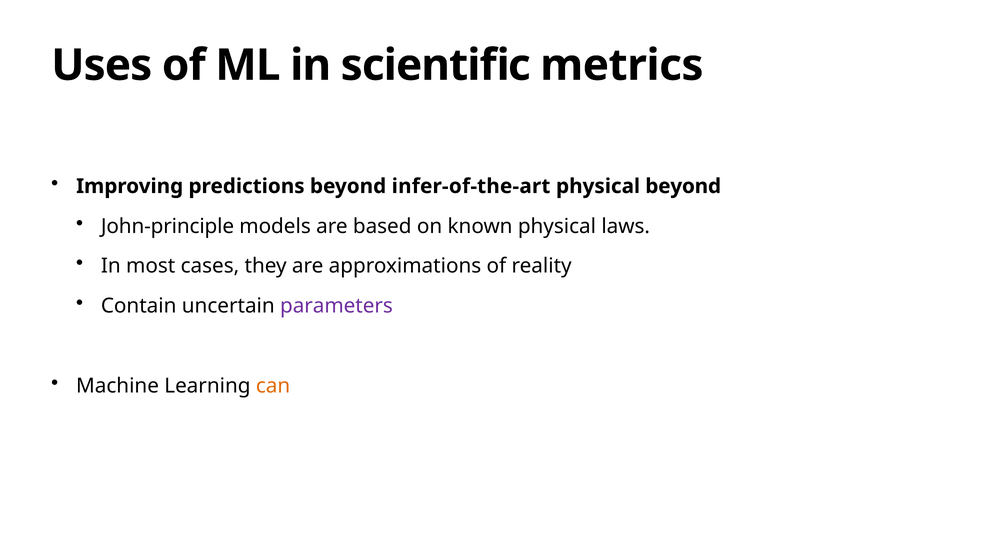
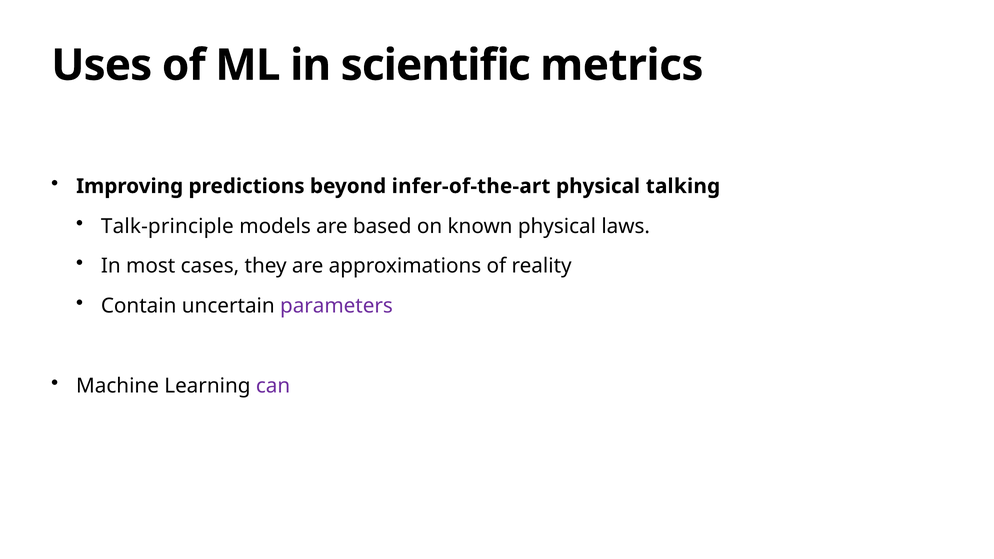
physical beyond: beyond -> talking (683, 186)
John-principle: John-principle -> Talk-principle (167, 226)
can colour: orange -> purple (273, 386)
